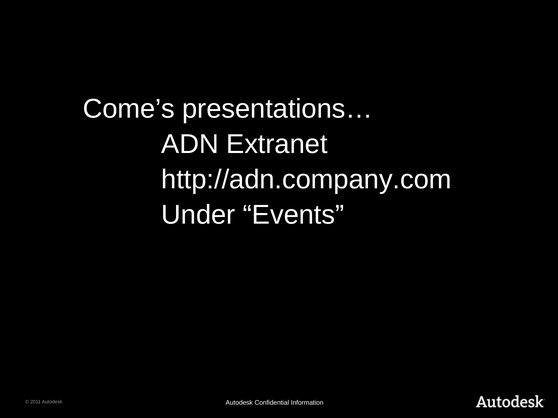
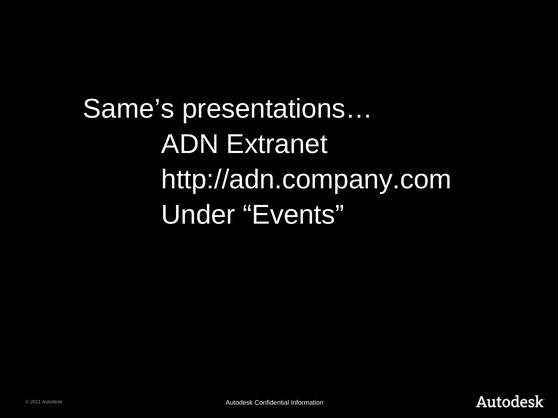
Come’s: Come’s -> Same’s (129, 109)
